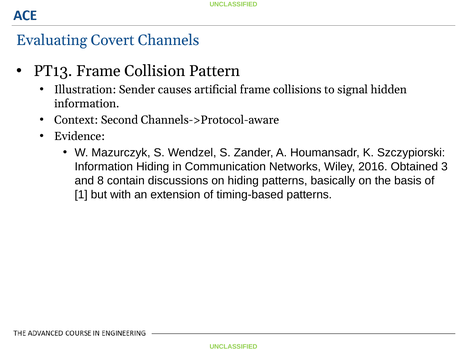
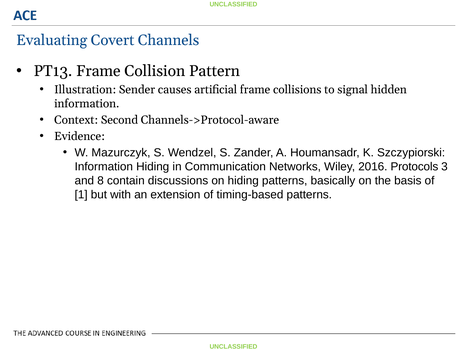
Obtained: Obtained -> Protocols (414, 167)
